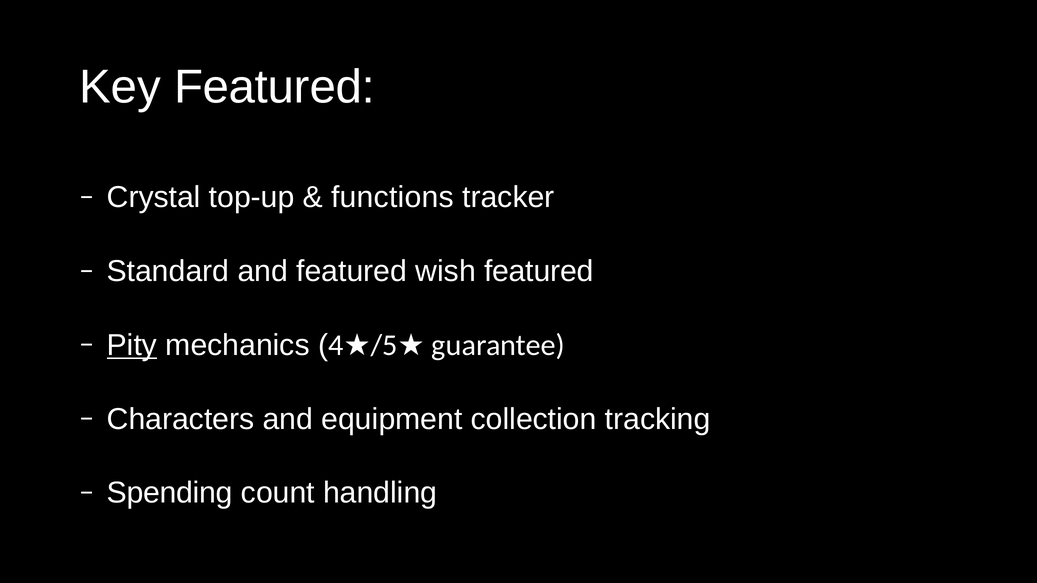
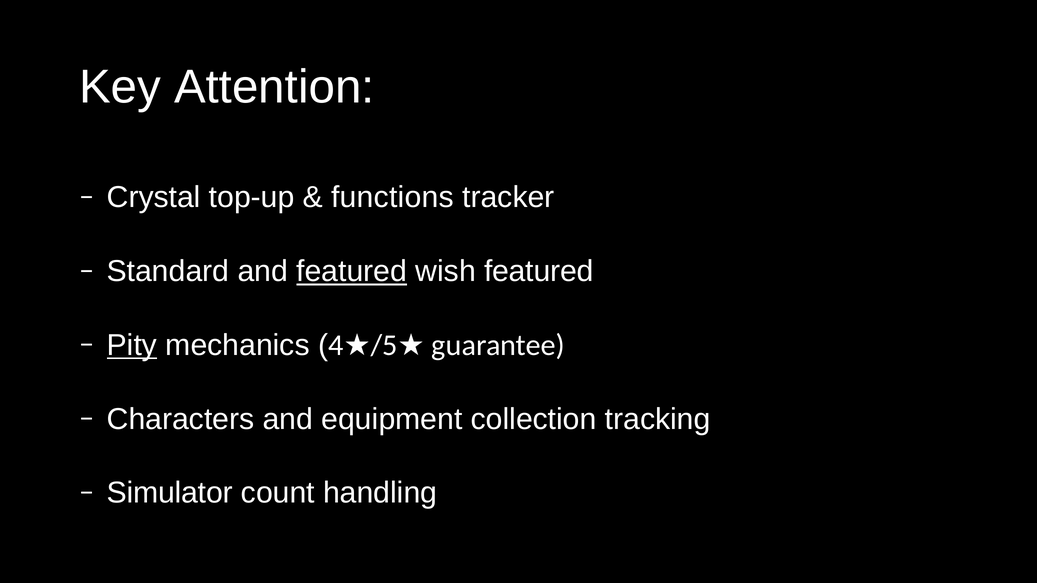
Key Featured: Featured -> Attention (274, 87)
featured underline: none -> present (352, 272)
Spending: Spending -> Simulator (170, 493)
